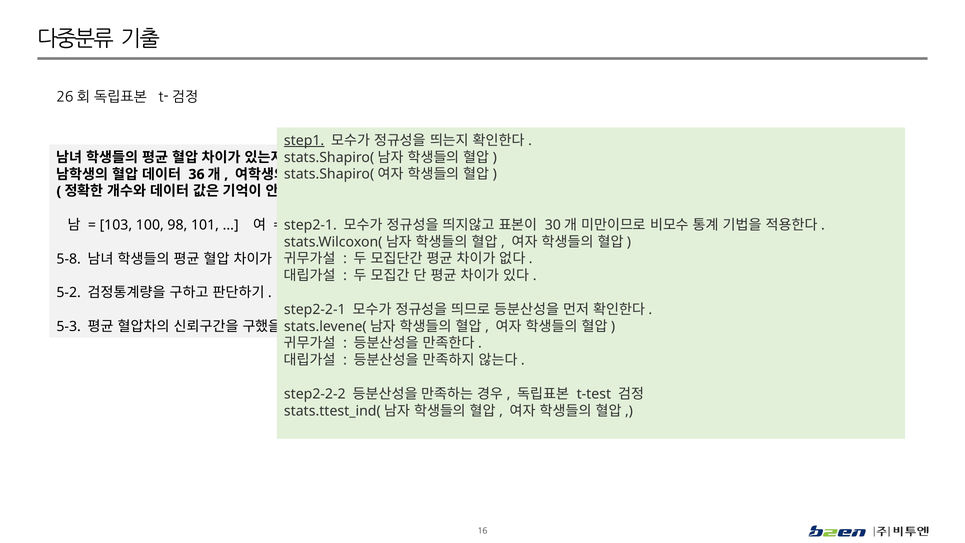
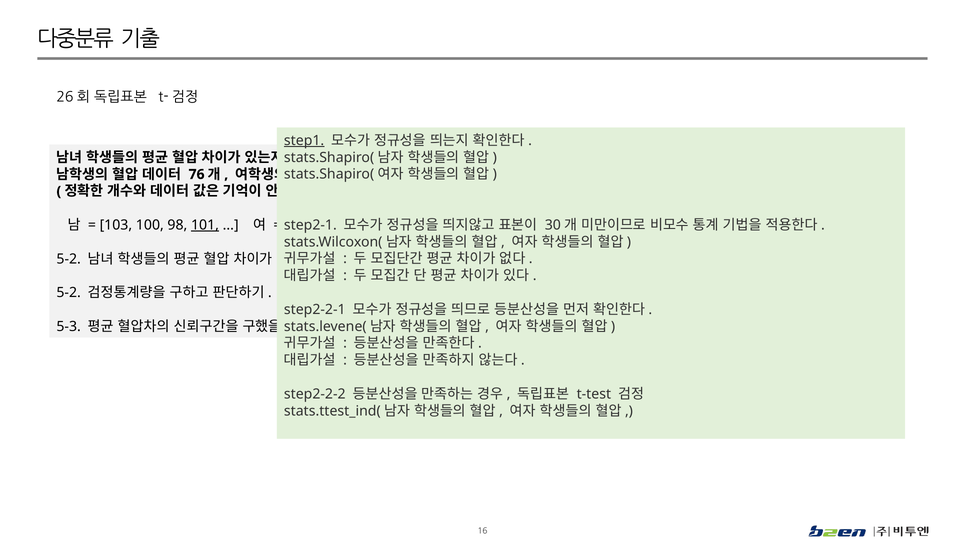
36: 36 -> 76 (197, 174)
101 underline: none -> present (205, 225)
5-8: 5-8 -> 5-2 (69, 259)
